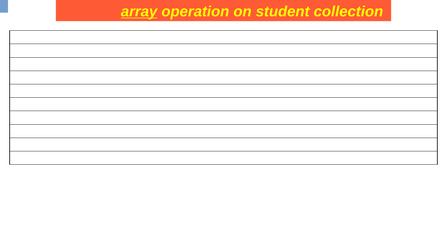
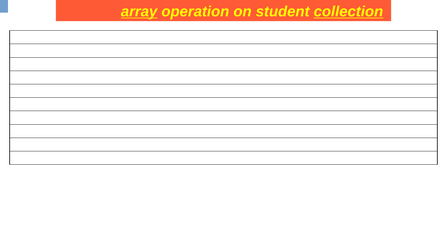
collection underline: none -> present (348, 12)
